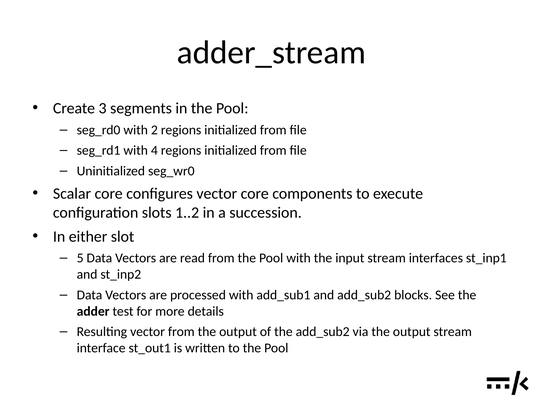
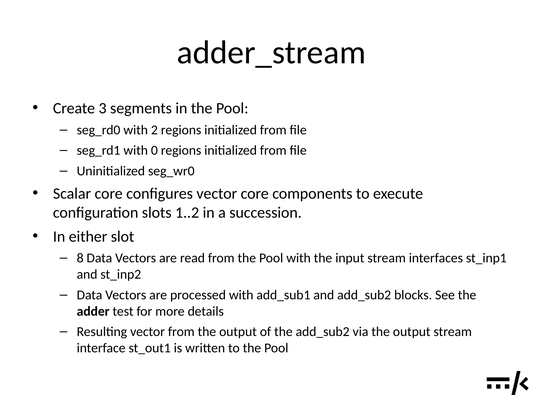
4: 4 -> 0 (154, 151)
5: 5 -> 8 (80, 258)
